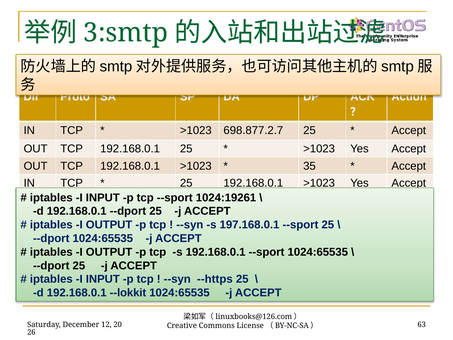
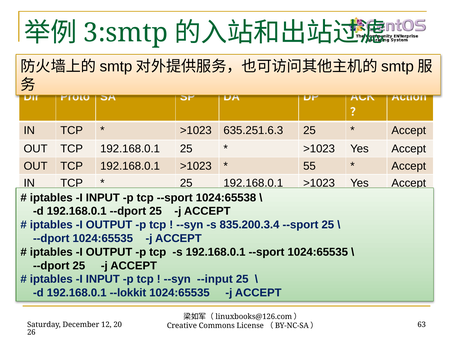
698.877.2.7: 698.877.2.7 -> 635.251.6.3 (253, 130)
35: 35 -> 55 (309, 166)
1024:19261: 1024:19261 -> 1024:65538 (226, 198)
197.168.0.1: 197.168.0.1 -> 835.200.3.4 (250, 225)
--https: --https -> --input (215, 279)
